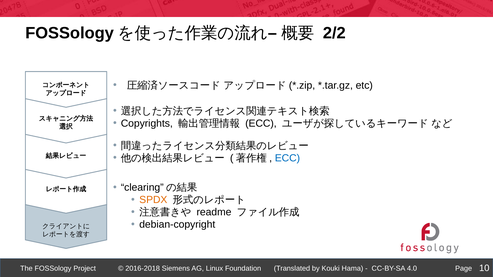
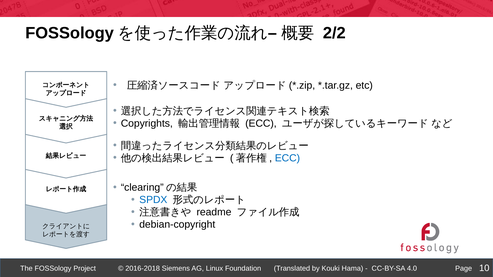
SPDX colour: orange -> blue (153, 200)
